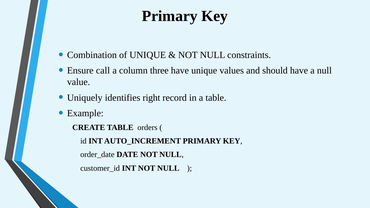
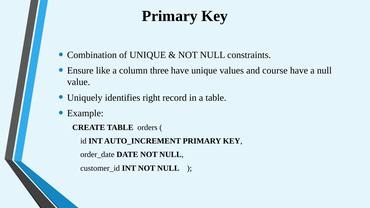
call: call -> like (103, 71)
should: should -> course (275, 71)
